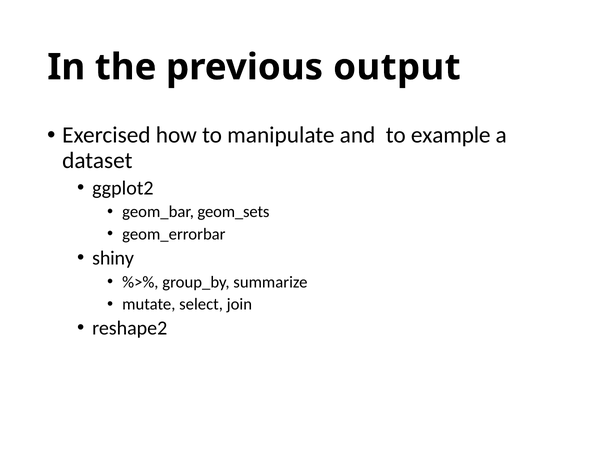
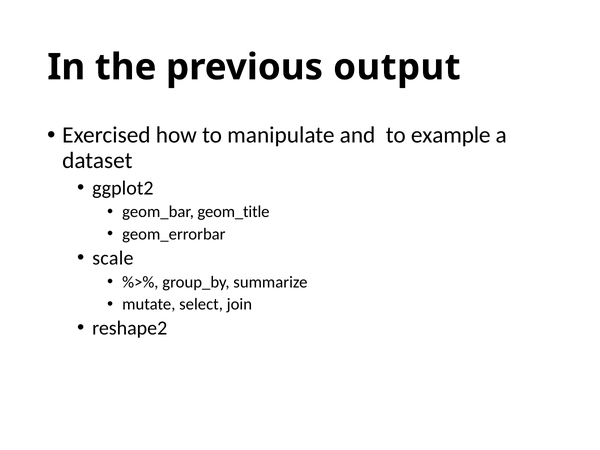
geom_sets: geom_sets -> geom_title (233, 212)
shiny: shiny -> scale (113, 258)
